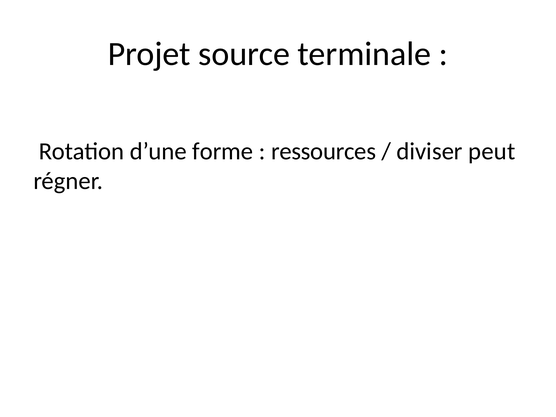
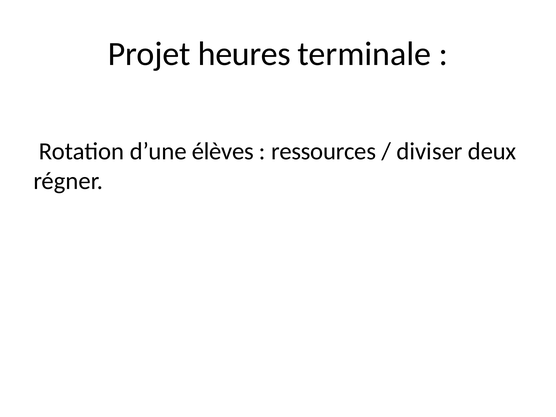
source: source -> heures (244, 54)
forme: forme -> élèves (223, 151)
peut: peut -> deux (492, 151)
